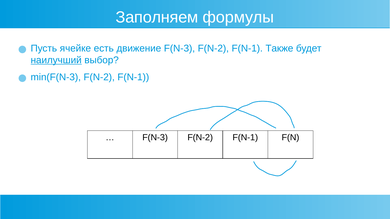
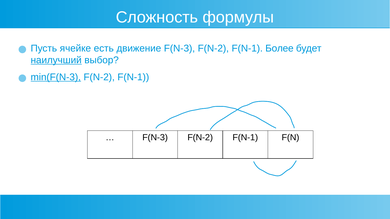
Заполняем: Заполняем -> Сложность (157, 17)
Также: Также -> Более (279, 48)
min(F(N-3 underline: none -> present (56, 77)
